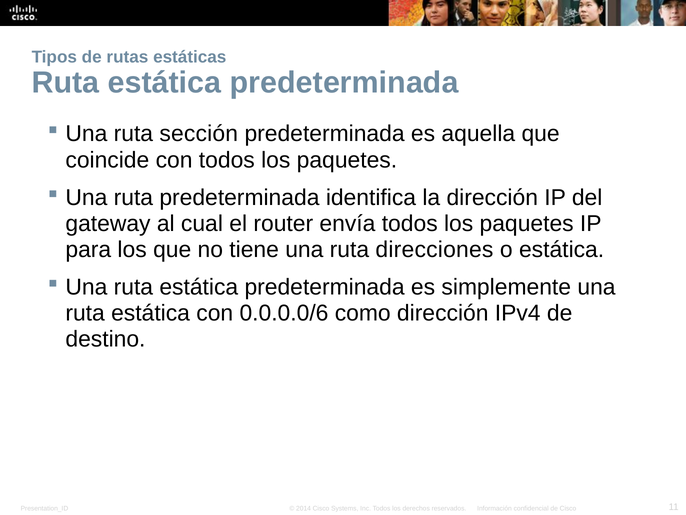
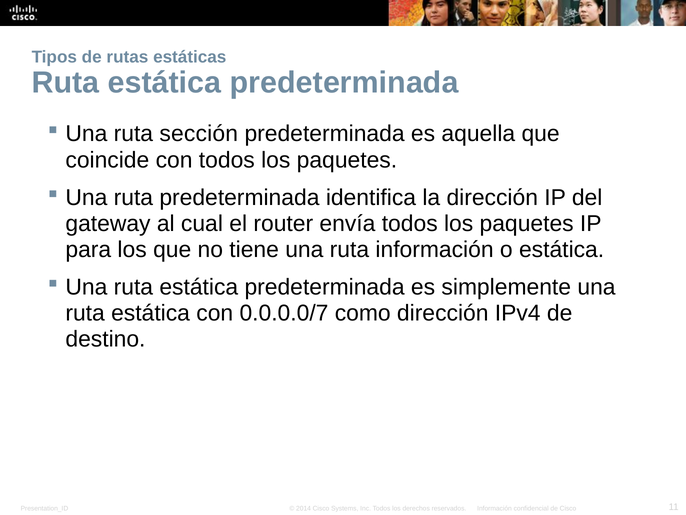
ruta direcciones: direcciones -> información (435, 249)
0.0.0.0/6: 0.0.0.0/6 -> 0.0.0.0/7 (284, 313)
